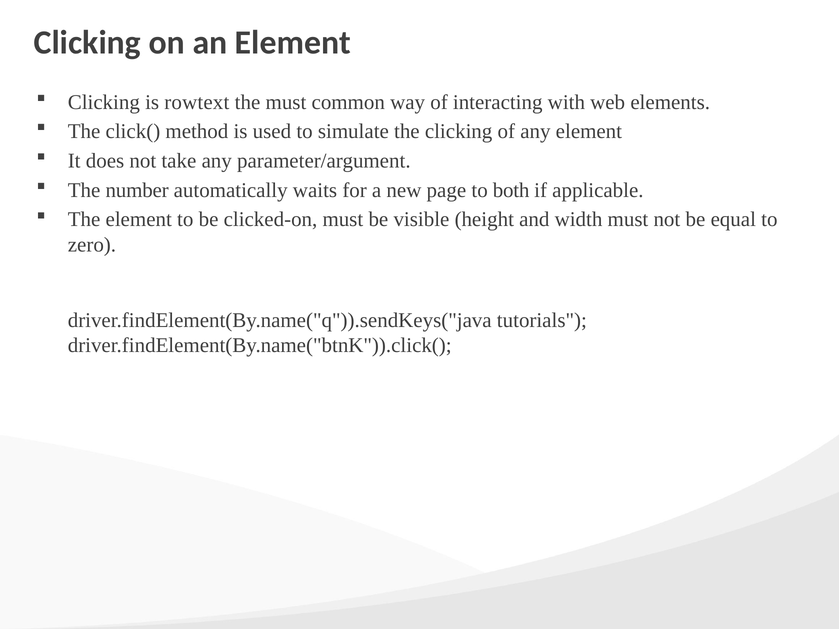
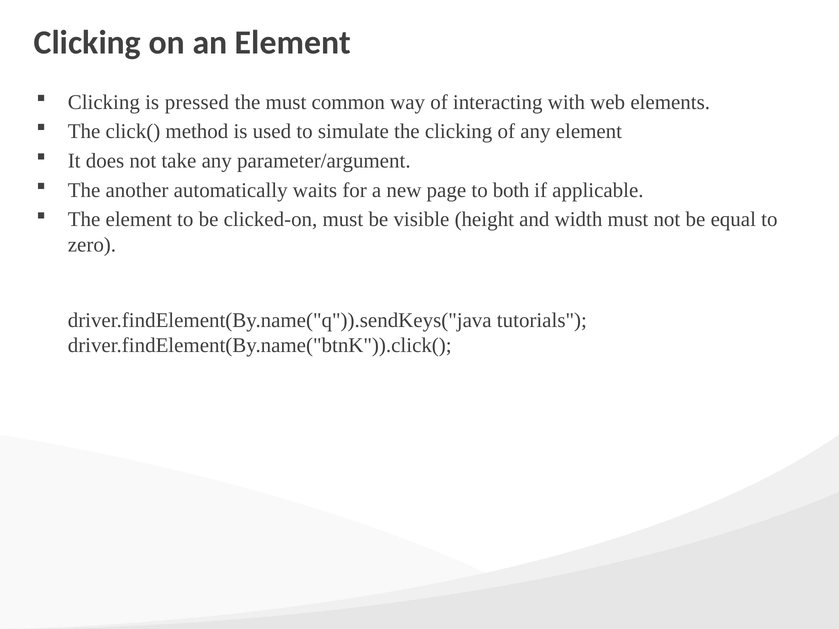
rowtext: rowtext -> pressed (197, 102)
number: number -> another (137, 190)
